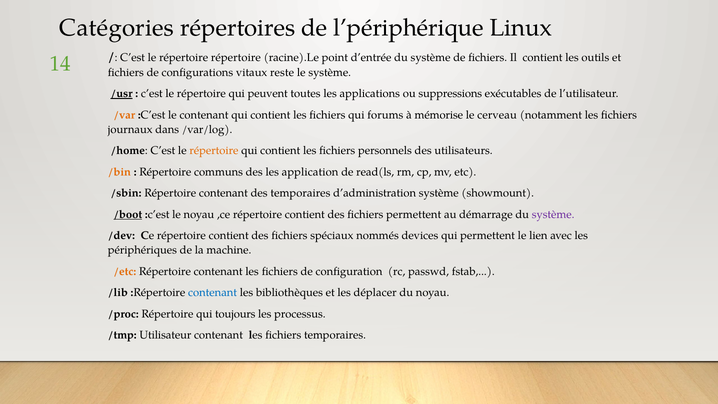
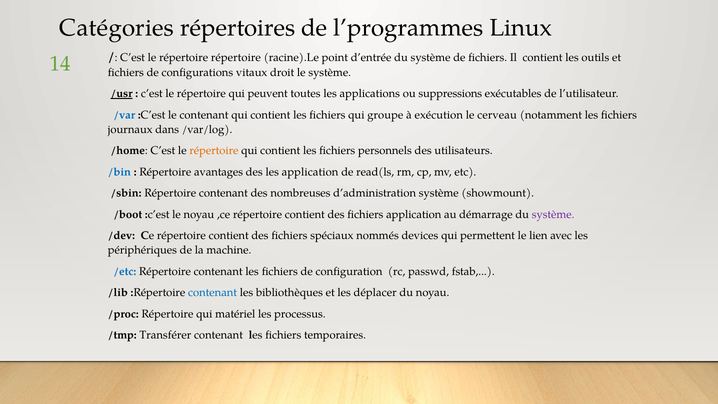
l’périphérique: l’périphérique -> l’programmes (408, 28)
reste: reste -> droit (282, 72)
/var colour: orange -> blue (124, 115)
forums: forums -> groupe (385, 115)
mémorise: mémorise -> exécution (439, 115)
/bin colour: orange -> blue (119, 172)
communs: communs -> avantages (219, 172)
des temporaires: temporaires -> nombreuses (300, 193)
/boot underline: present -> none (128, 214)
fichiers permettent: permettent -> application (414, 214)
/etc colour: orange -> blue (125, 271)
toujours: toujours -> matériel (235, 314)
Utilisateur: Utilisateur -> Transférer (165, 335)
